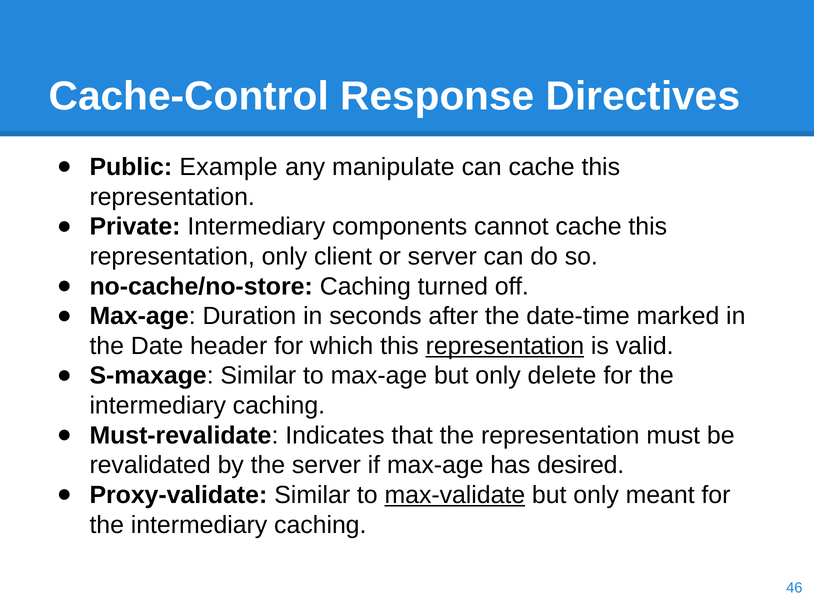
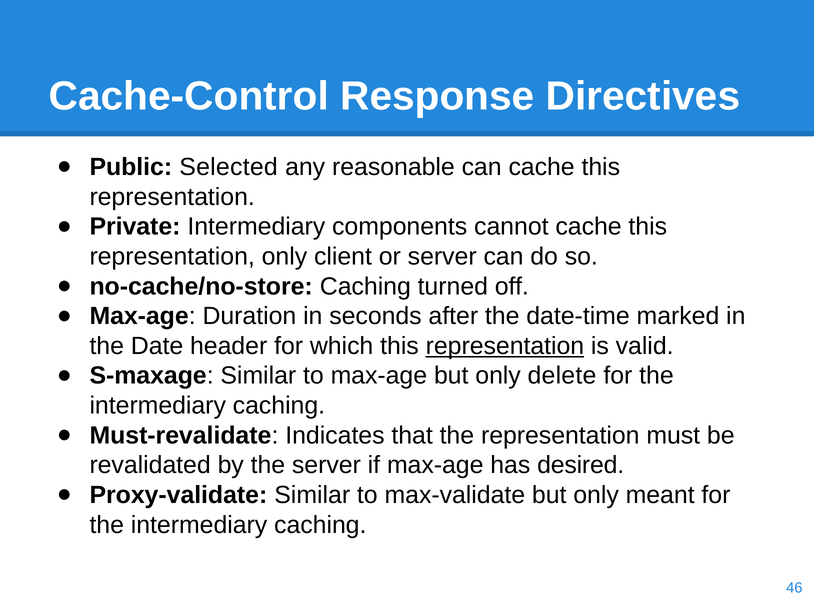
Example: Example -> Selected (229, 167)
manipulate: manipulate -> reasonable (393, 167)
max-validate underline: present -> none (455, 495)
